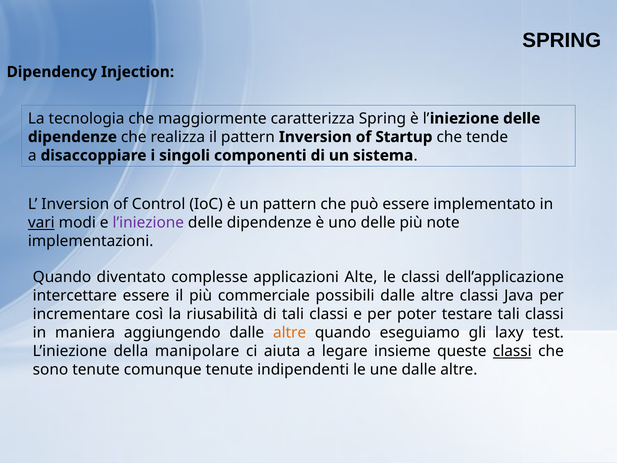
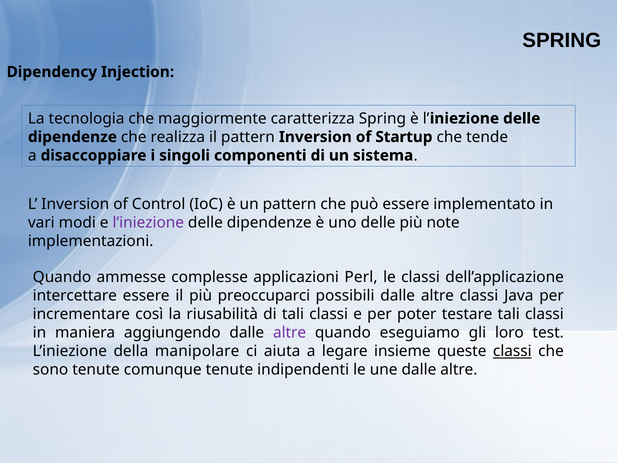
vari underline: present -> none (41, 223)
diventato: diventato -> ammesse (131, 277)
Alte: Alte -> Perl (361, 277)
commerciale: commerciale -> preoccuparci (264, 295)
altre colour: orange -> purple (290, 333)
laxy: laxy -> loro (509, 333)
